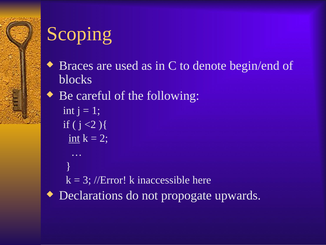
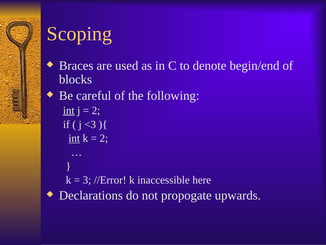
int underline: none -> present (69, 110)
1: 1 -> 2 (96, 110)
<2: <2 -> <3 (90, 124)
